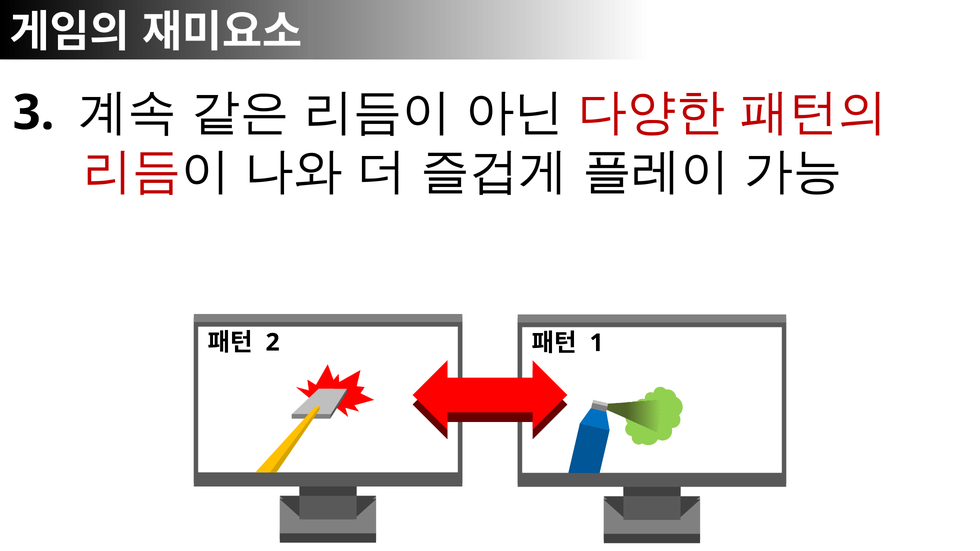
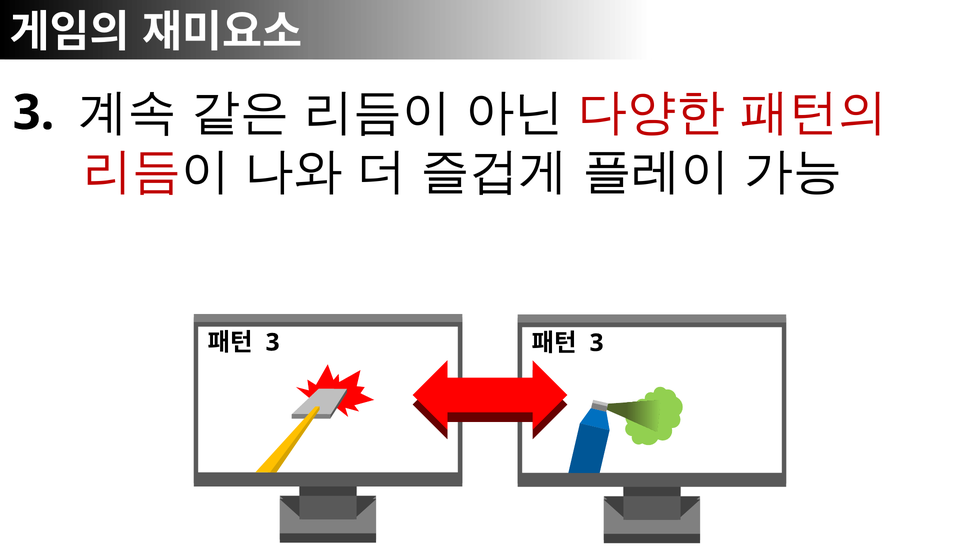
2: 2 -> 3 (273, 343)
1: 1 -> 3 (597, 343)
